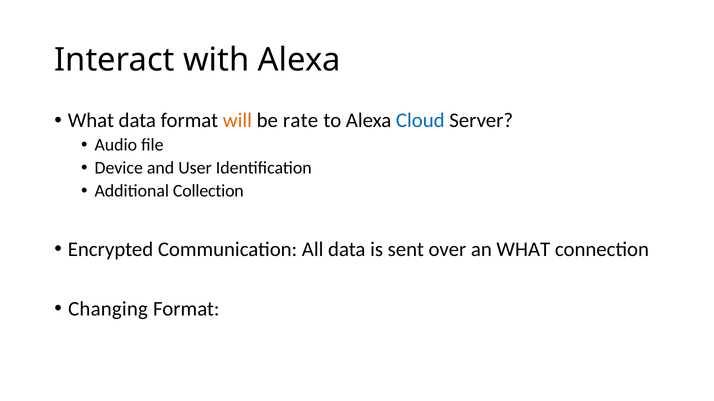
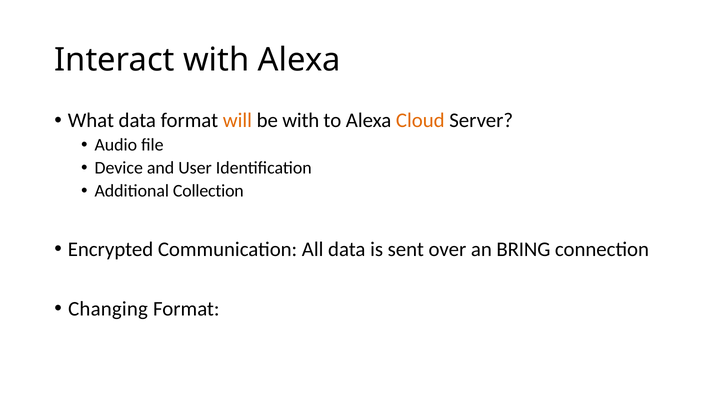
be rate: rate -> with (301, 121)
Cloud colour: blue -> orange (420, 121)
an WHAT: WHAT -> BRING (523, 250)
